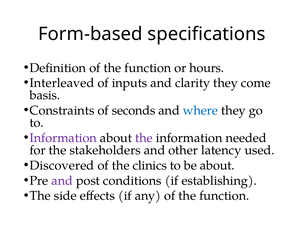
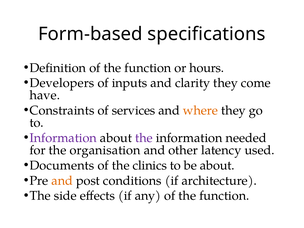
Interleaved: Interleaved -> Developers (62, 83)
basis: basis -> have (45, 95)
seconds: seconds -> services (134, 110)
where colour: blue -> orange (201, 110)
stakeholders: stakeholders -> organisation (105, 150)
Discovered: Discovered -> Documents (62, 165)
and colour: purple -> orange (62, 181)
establishing: establishing -> architecture (219, 181)
